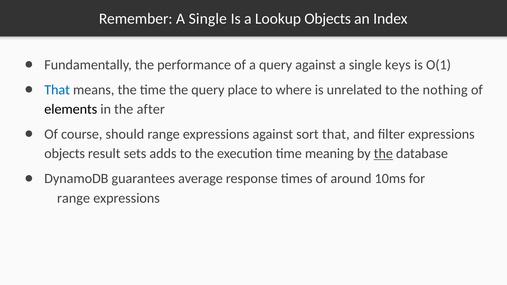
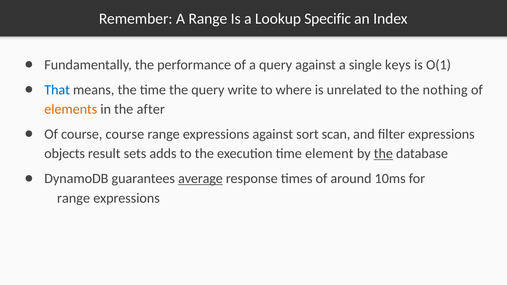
Remember A Single: Single -> Range (208, 19)
Lookup Objects: Objects -> Specific (328, 19)
place: place -> write (242, 90)
elements colour: black -> orange (71, 109)
course should: should -> course (125, 134)
sort that: that -> scan (336, 134)
meaning: meaning -> element (329, 154)
average underline: none -> present (200, 179)
